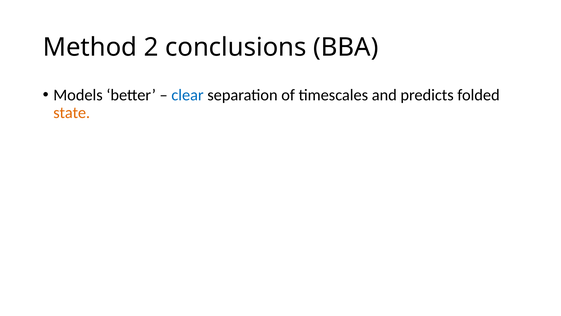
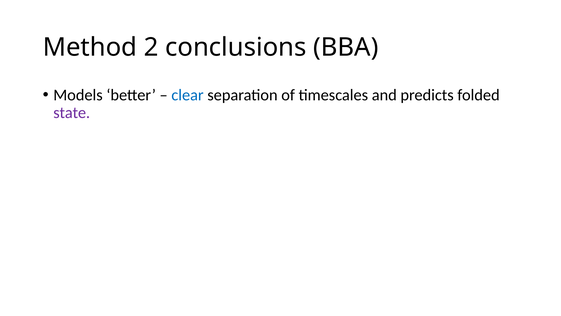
state colour: orange -> purple (72, 113)
